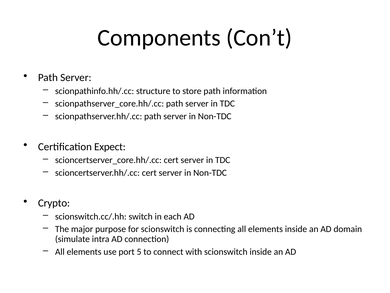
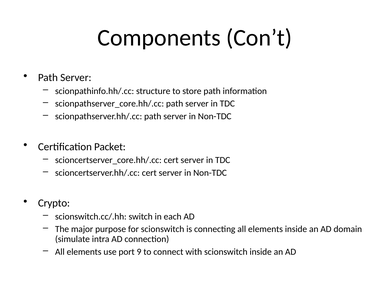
Expect: Expect -> Packet (110, 146)
5: 5 -> 9 (139, 251)
